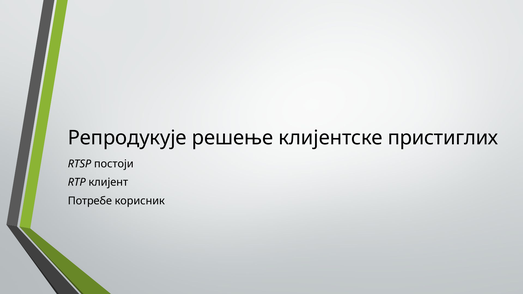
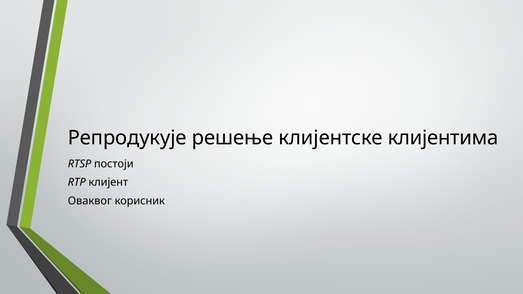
пристиглих: пристиглих -> клијентима (443, 138)
Потребе: Потребе -> Оваквог (90, 201)
